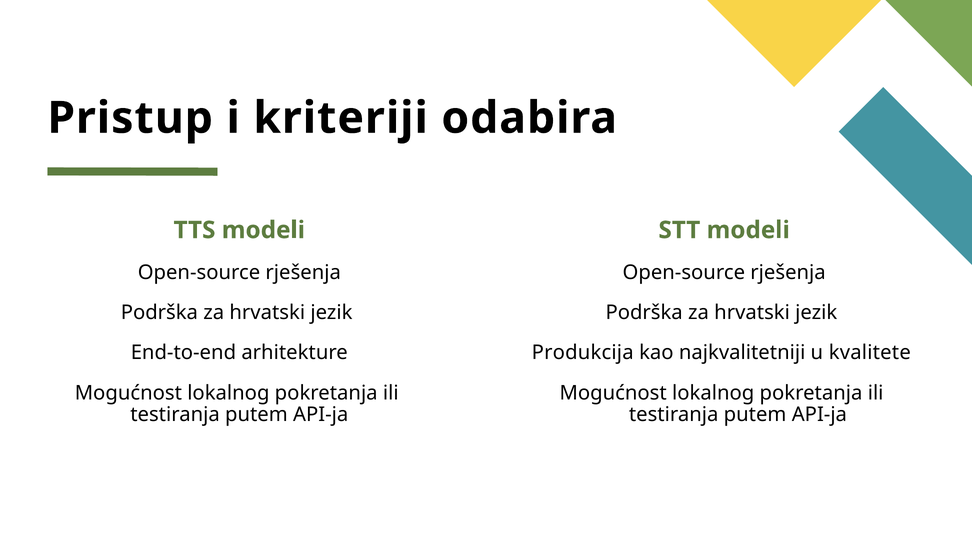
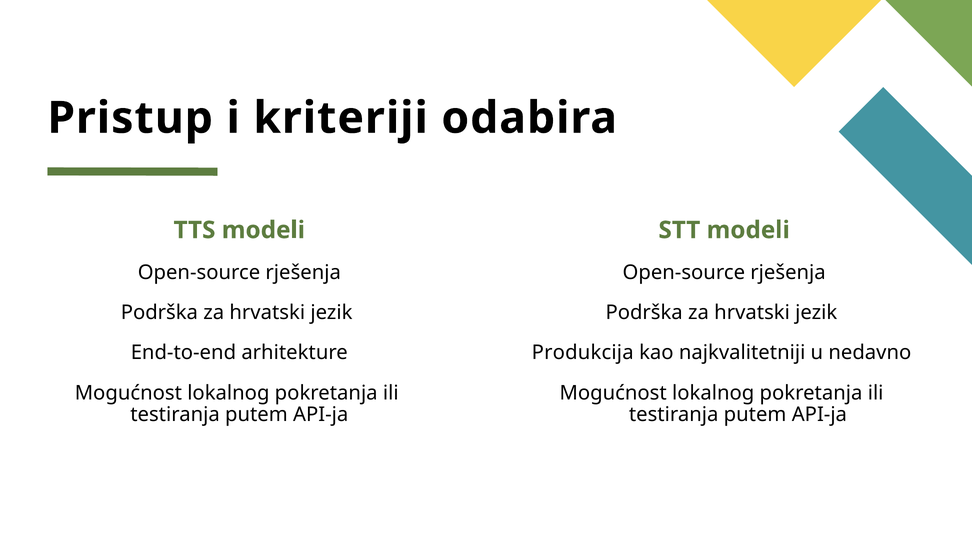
kvalitete: kvalitete -> nedavno (870, 353)
